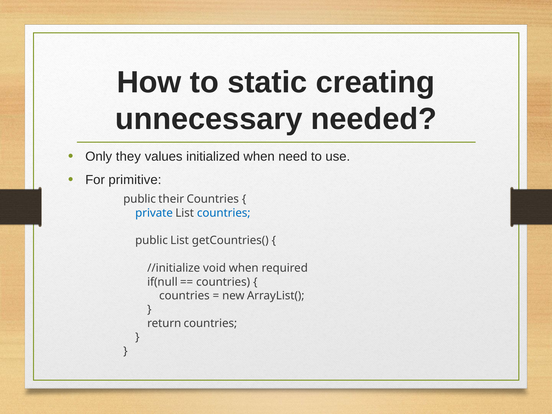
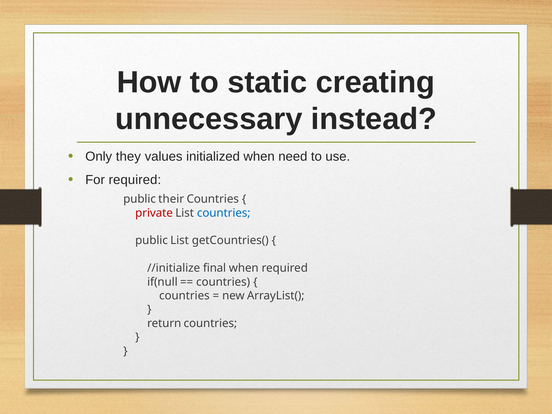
needed: needed -> instead (374, 119)
For primitive: primitive -> required (135, 180)
private colour: blue -> red (154, 213)
void: void -> final (215, 268)
